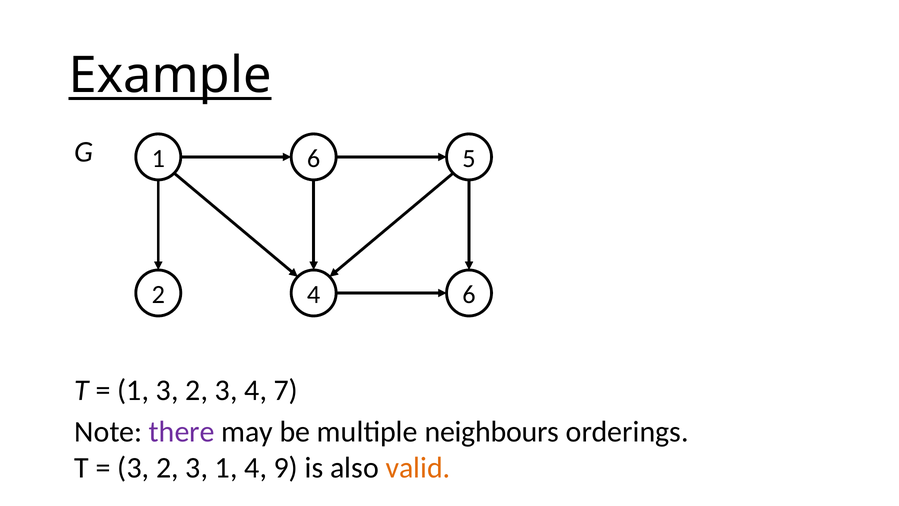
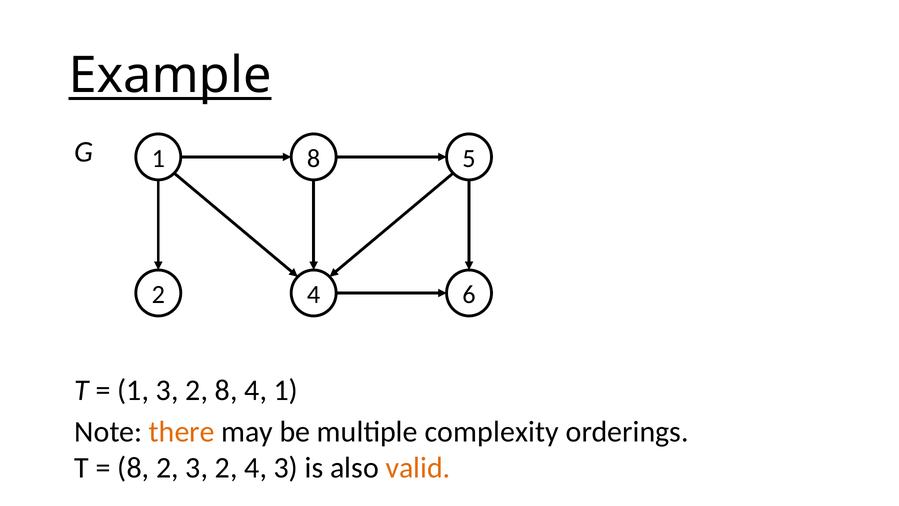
1 6: 6 -> 8 (314, 159)
1 3 2 3: 3 -> 8 (226, 390)
4 7: 7 -> 1 (286, 390)
there colour: purple -> orange (182, 431)
neighbours: neighbours -> complexity (492, 431)
3: 3 -> 8 (133, 467)
2 3 1: 1 -> 2 (226, 467)
4 9: 9 -> 3 (286, 467)
